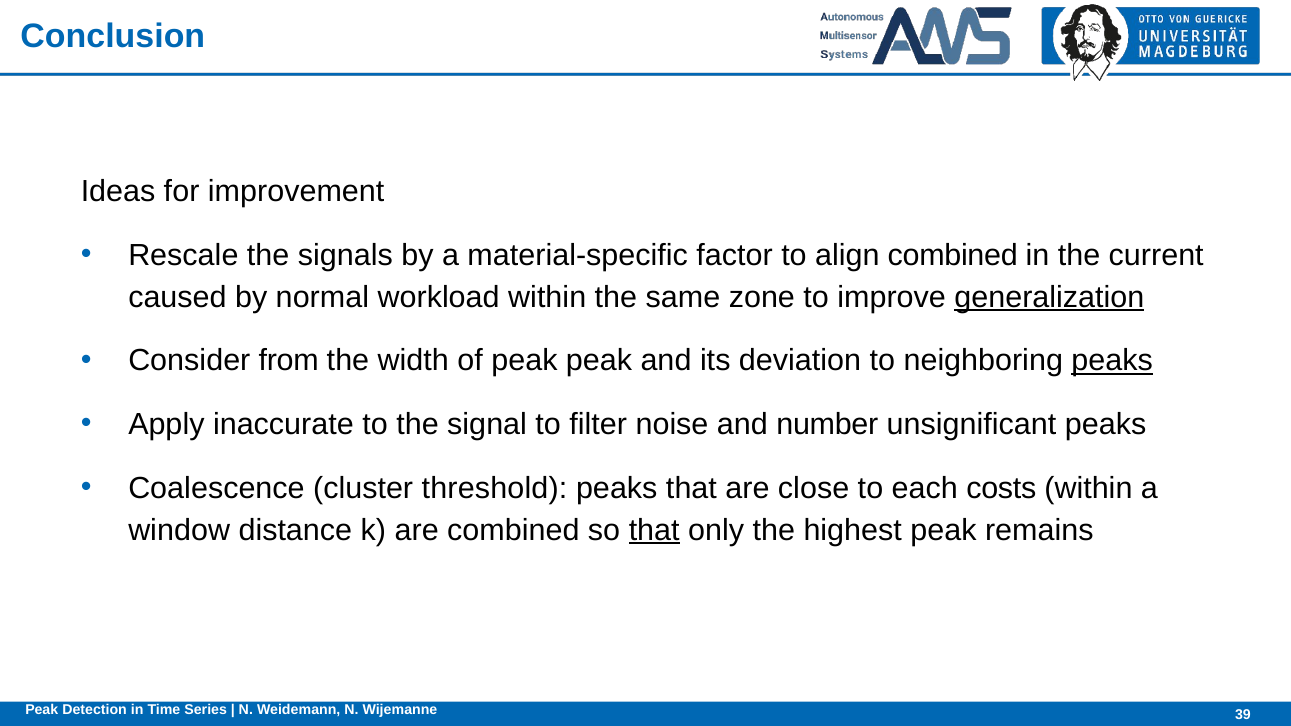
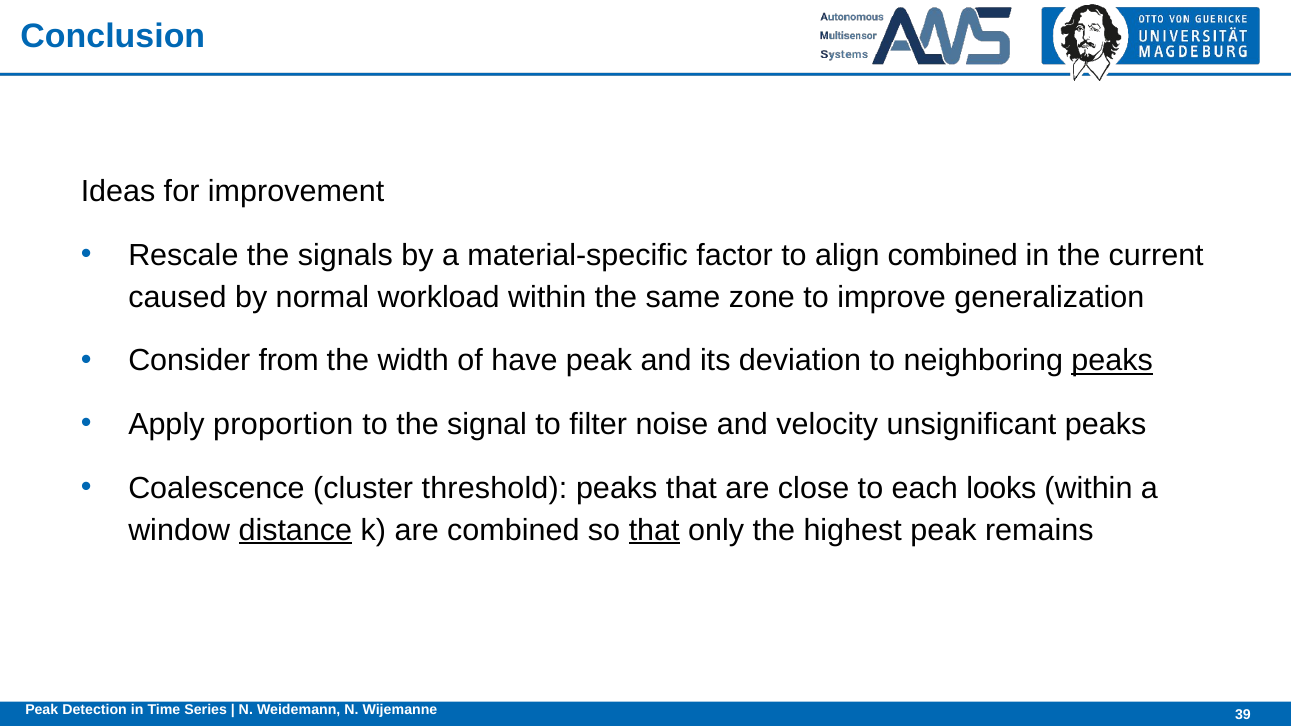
generalization underline: present -> none (1049, 297)
of peak: peak -> have (524, 361)
inaccurate: inaccurate -> proportion (283, 425)
number: number -> velocity (827, 425)
costs: costs -> looks (1001, 488)
distance underline: none -> present (295, 530)
